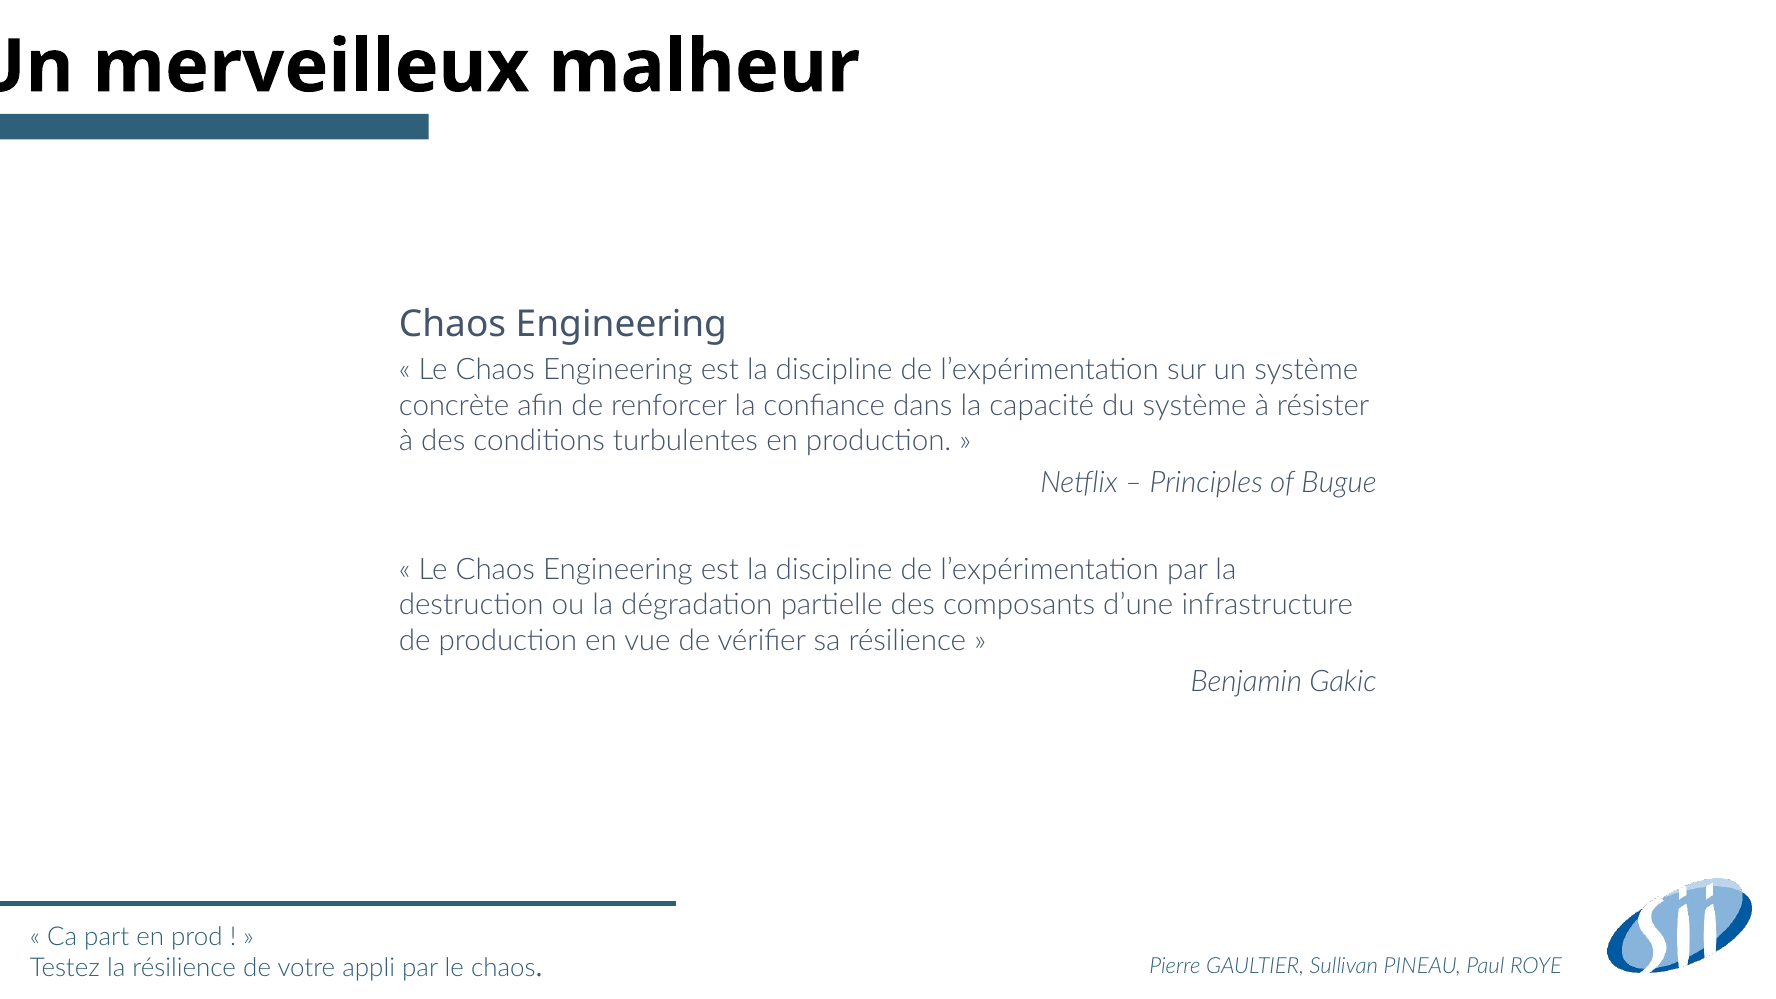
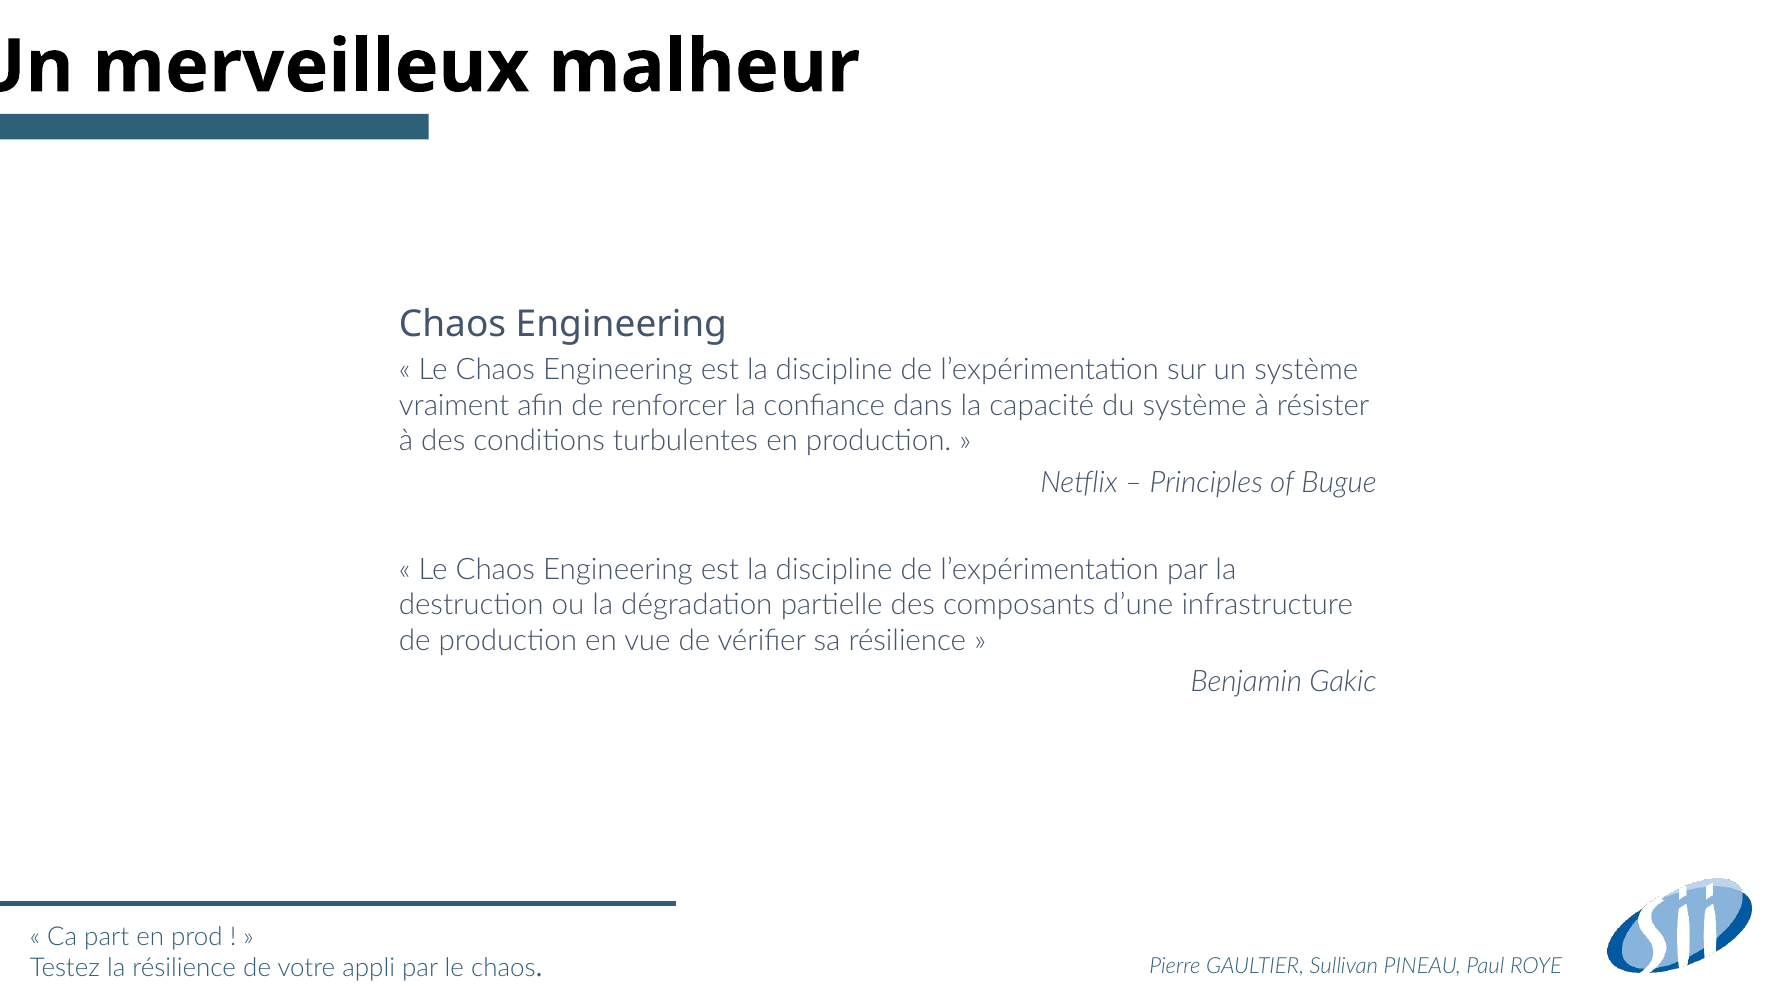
concrète: concrète -> vraiment (454, 406)
